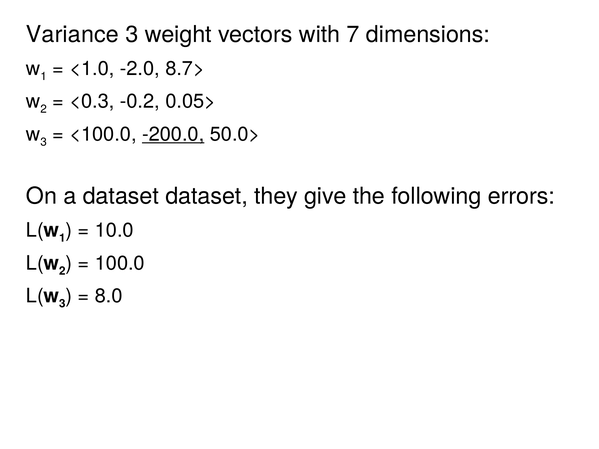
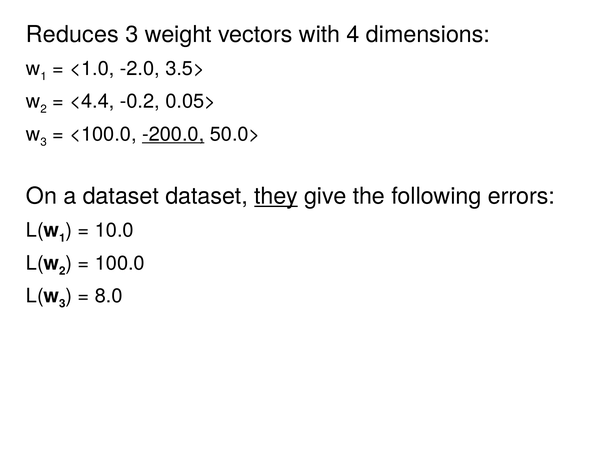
Variance: Variance -> Reduces (72, 35)
7: 7 -> 4 (353, 35)
8.7>: 8.7> -> 3.5> (185, 69)
<0.3: <0.3 -> <4.4 (92, 101)
they underline: none -> present (276, 196)
